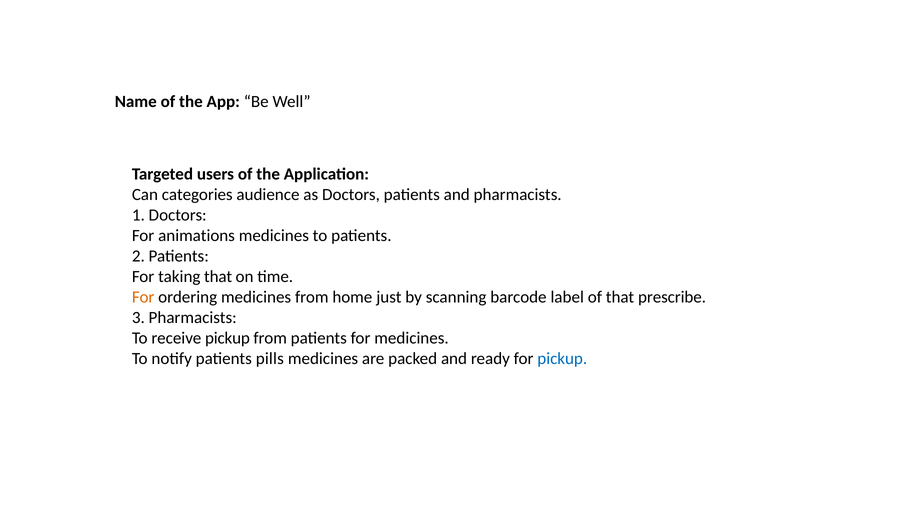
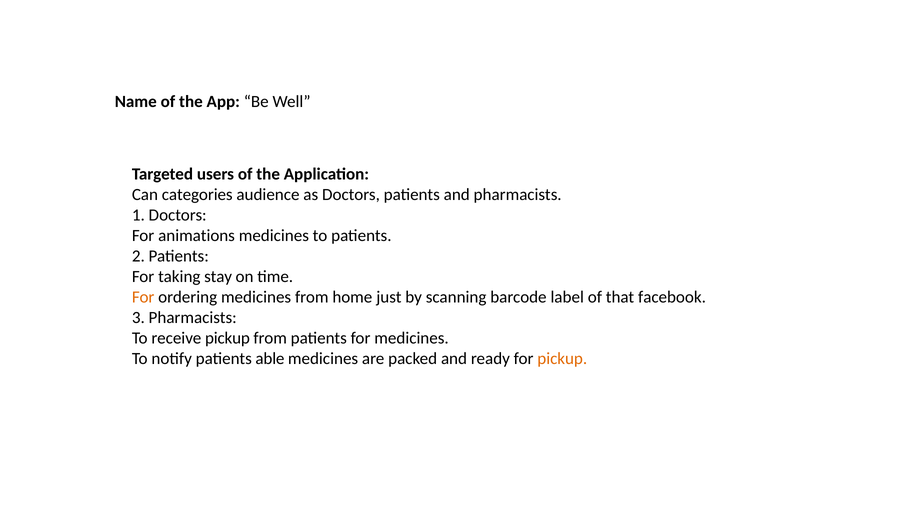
taking that: that -> stay (218, 276)
prescribe: prescribe -> facebook (672, 297)
pills: pills -> able (270, 358)
pickup colour: blue -> orange (562, 358)
